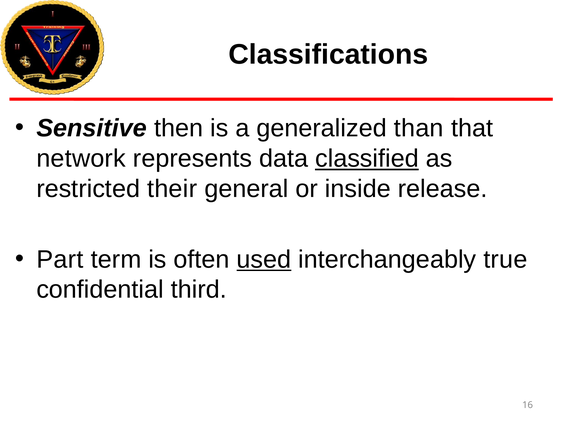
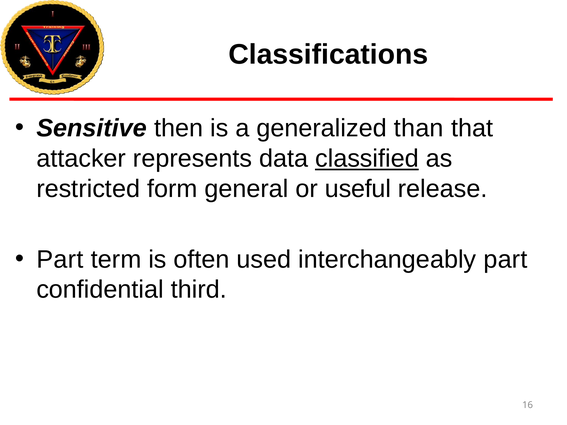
network: network -> attacker (81, 159)
their: their -> form (172, 189)
inside: inside -> useful (358, 189)
used underline: present -> none (264, 260)
interchangeably true: true -> part (505, 260)
